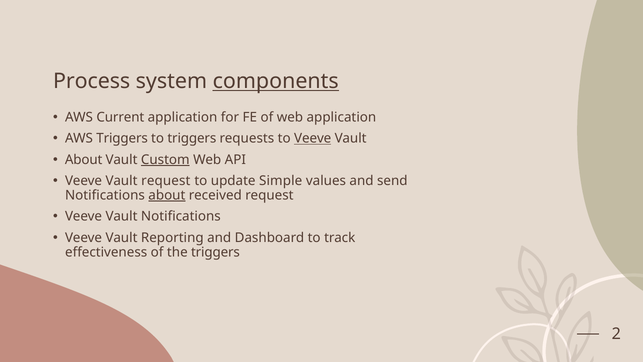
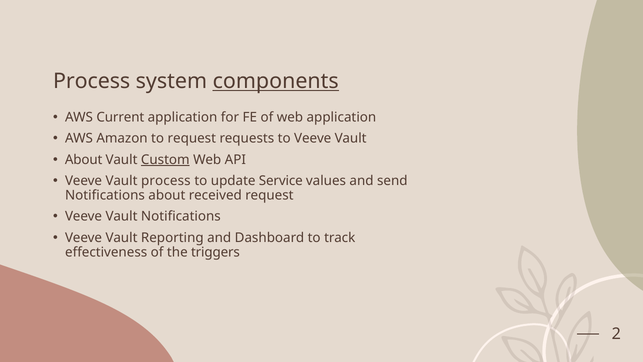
AWS Triggers: Triggers -> Amazon (122, 138)
to triggers: triggers -> request (192, 138)
Veeve underline: present -> none (313, 138)
Vault request: request -> process (166, 181)
Simple: Simple -> Service (281, 181)
about underline: present -> none (167, 195)
